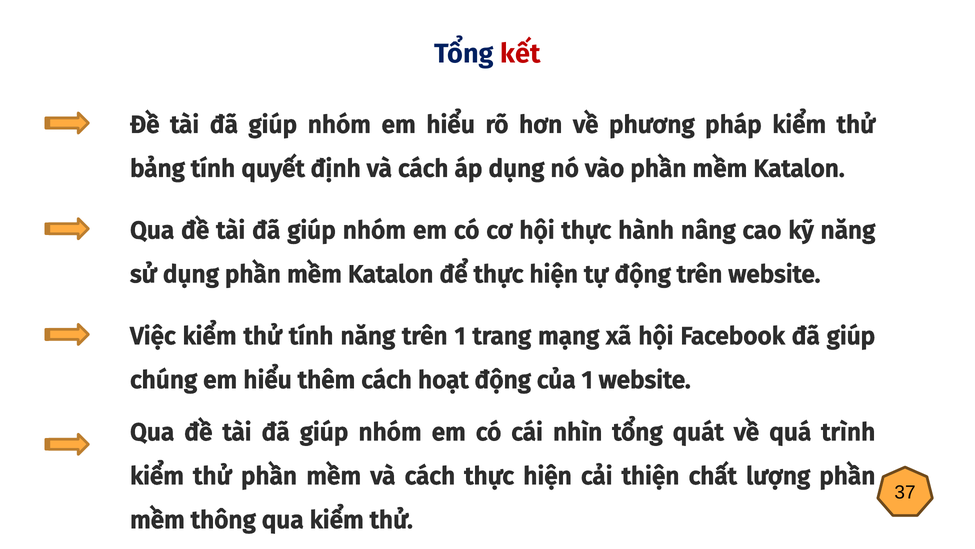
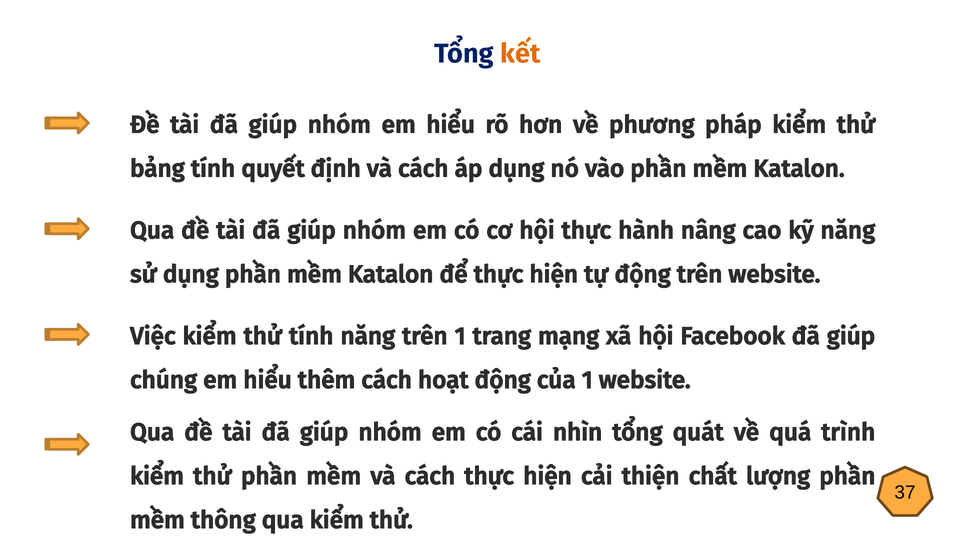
kết colour: red -> orange (520, 54)
